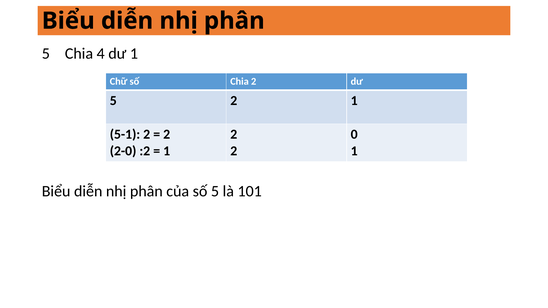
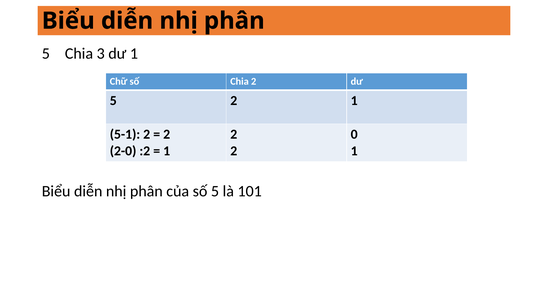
4: 4 -> 3 (101, 54)
